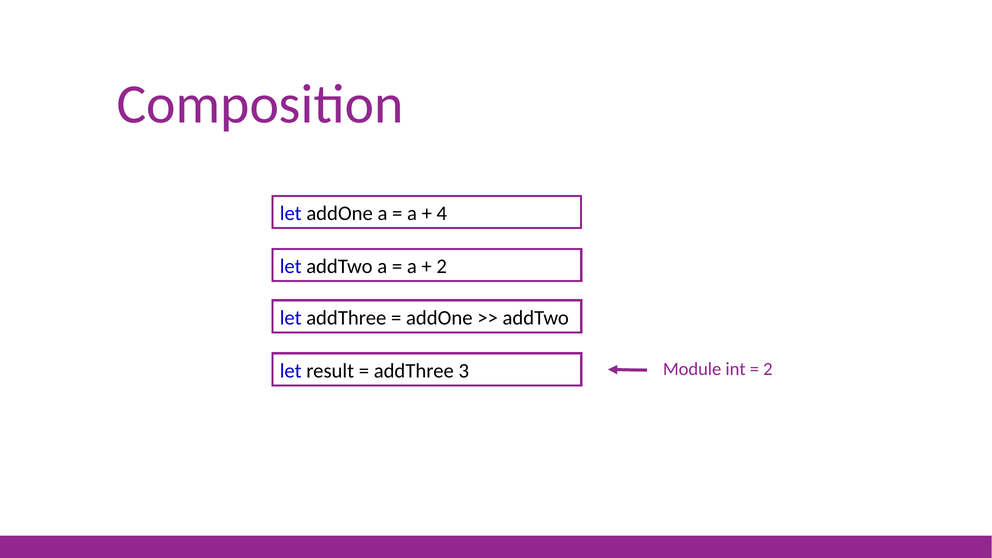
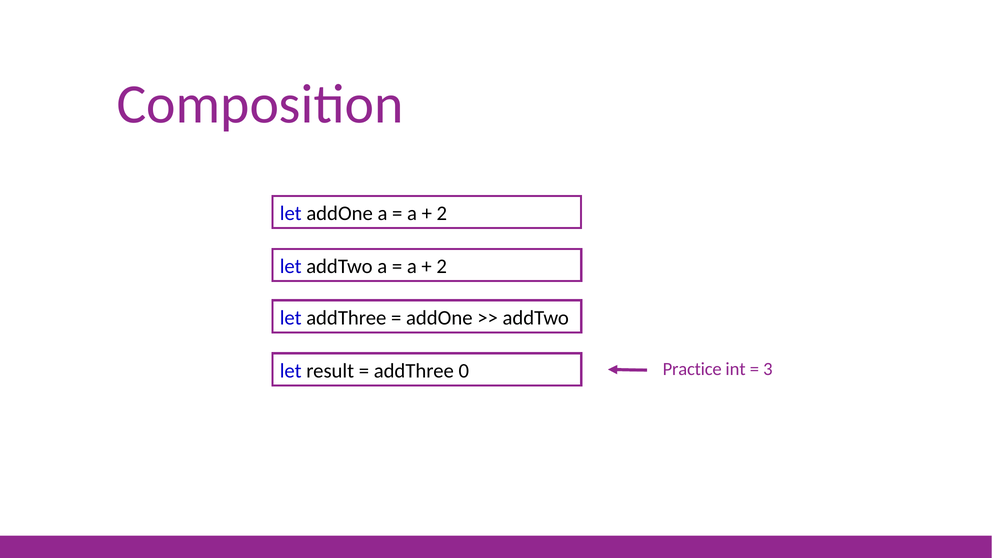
4: 4 -> 2 (442, 213)
Module: Module -> Practice (692, 369)
2: 2 -> 3 (768, 369)
3: 3 -> 0 (464, 371)
